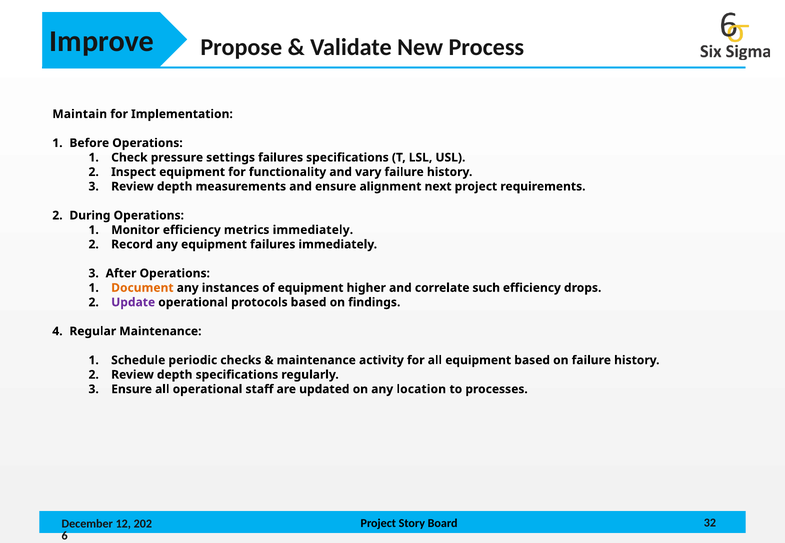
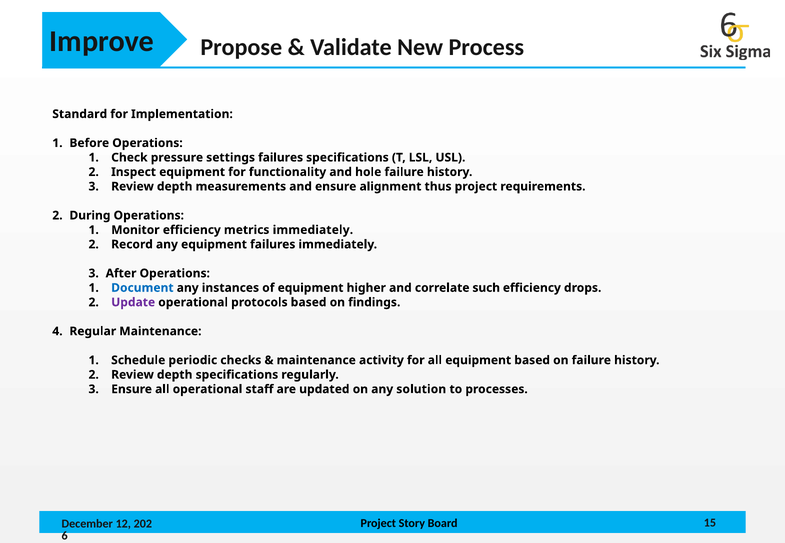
Maintain: Maintain -> Standard (80, 114)
vary: vary -> hole (368, 172)
next: next -> thus (438, 187)
Document colour: orange -> blue (142, 288)
location: location -> solution (421, 390)
32: 32 -> 15 (710, 523)
